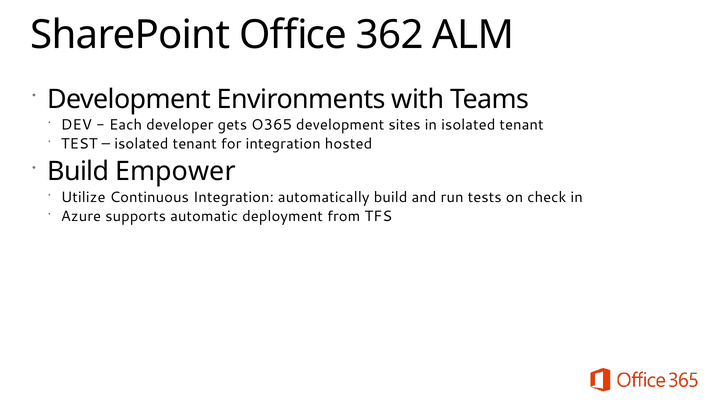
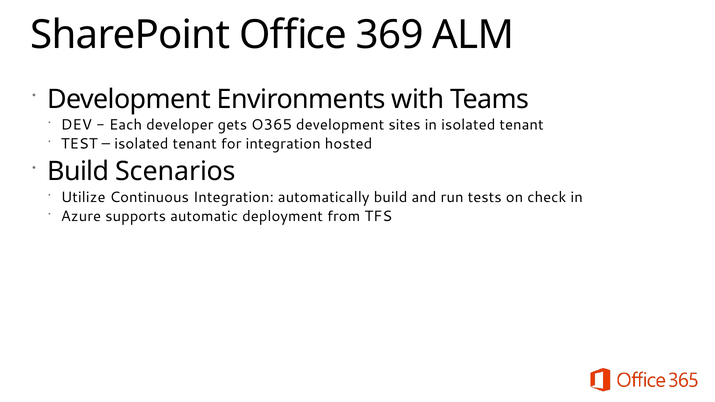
362: 362 -> 369 (390, 35)
Empower: Empower -> Scenarios (175, 172)
